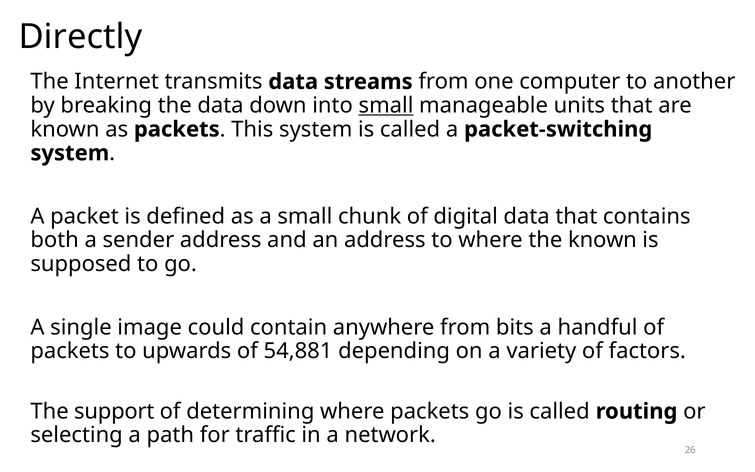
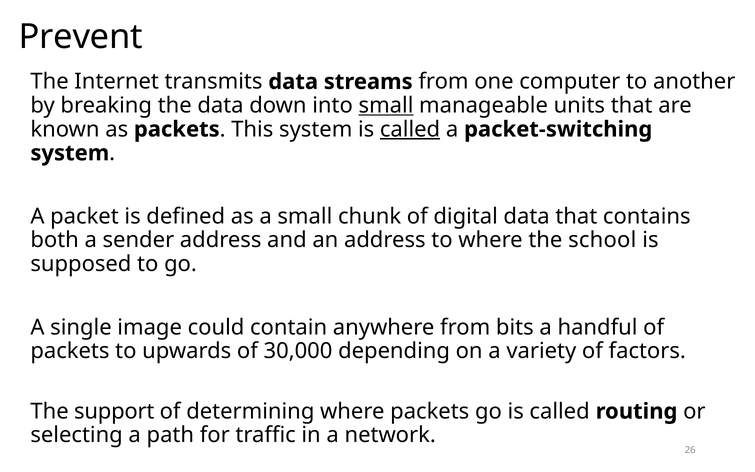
Directly: Directly -> Prevent (81, 37)
called underline: none -> present (410, 129)
the known: known -> school (602, 240)
54,881: 54,881 -> 30,000 (298, 351)
